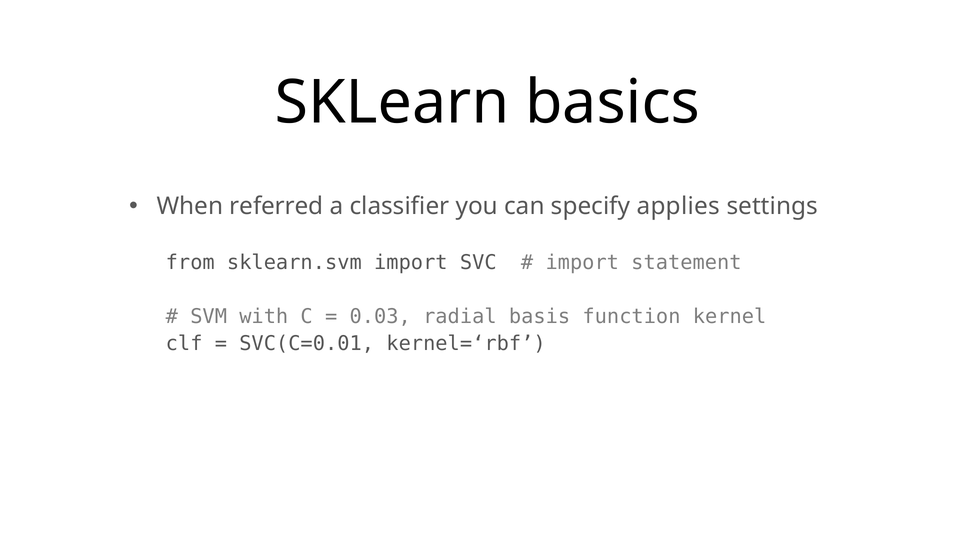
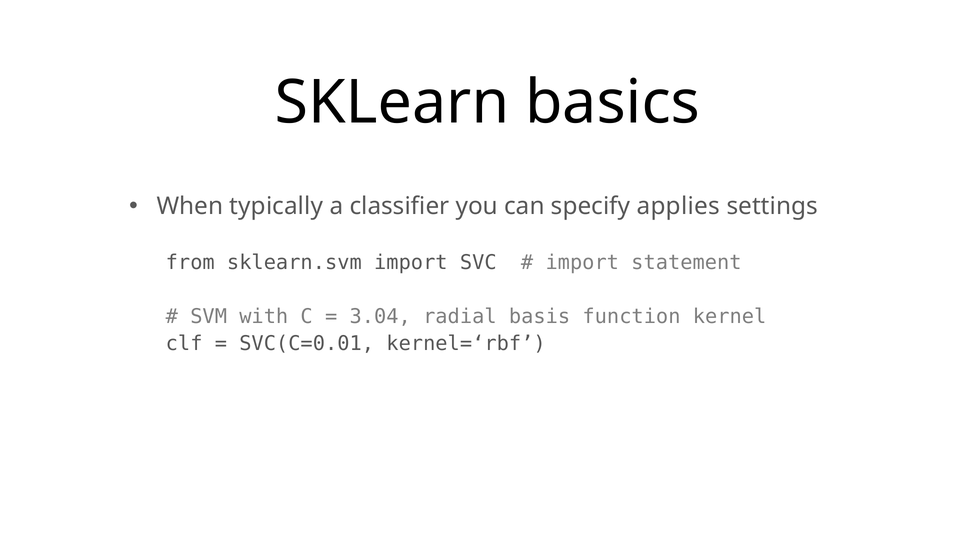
referred: referred -> typically (276, 207)
0.03: 0.03 -> 3.04 (380, 317)
